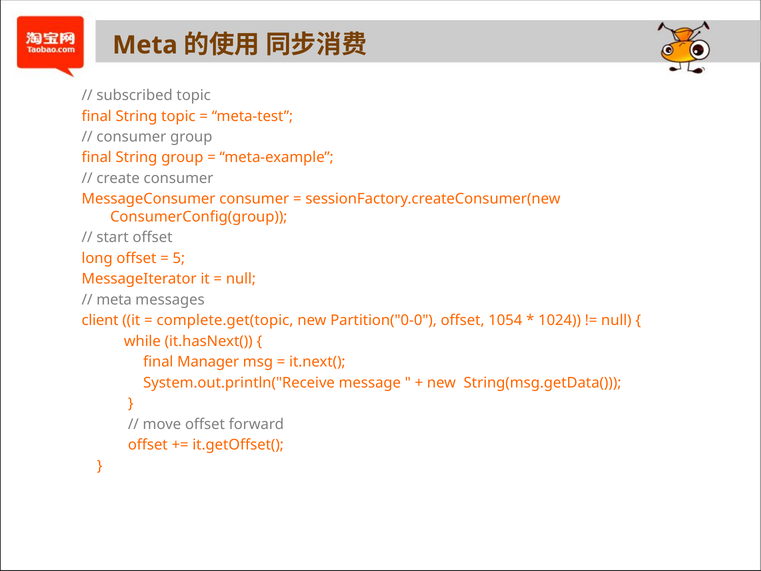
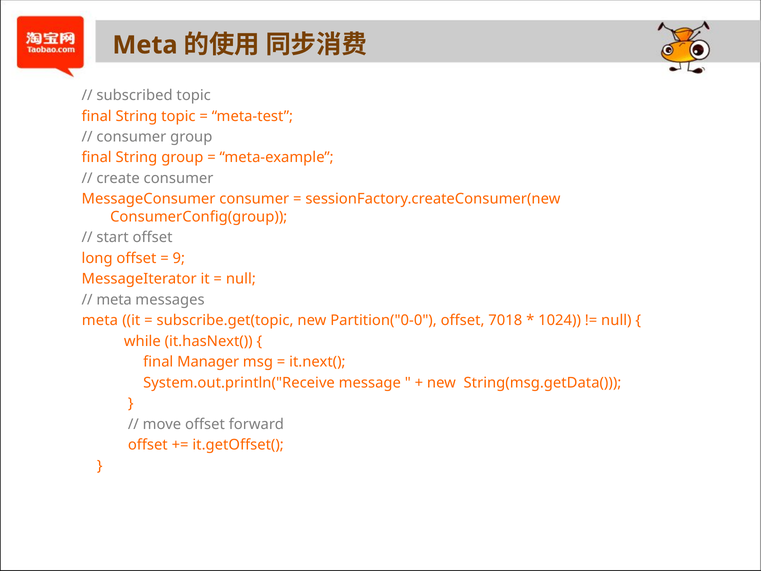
5: 5 -> 9 (179, 258)
client: client -> meta (100, 320)
complete.get(topic: complete.get(topic -> subscribe.get(topic (225, 320)
1054: 1054 -> 7018 (505, 320)
